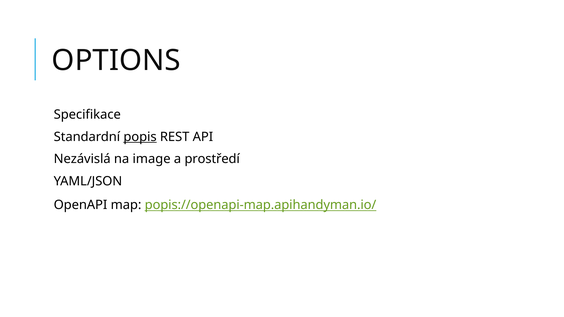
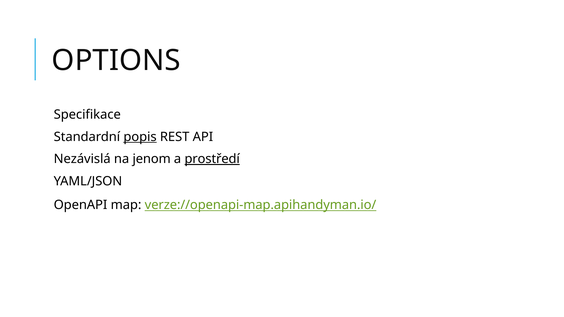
image: image -> jenom (152, 159)
prostředí underline: none -> present (212, 159)
popis://openapi-map.apihandyman.io/: popis://openapi-map.apihandyman.io/ -> verze://openapi-map.apihandyman.io/ (260, 205)
